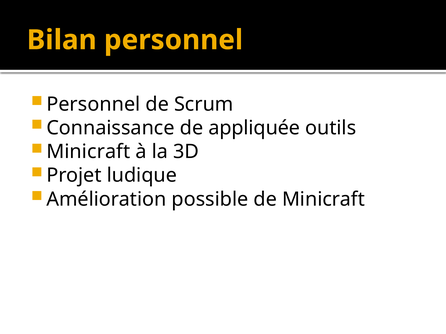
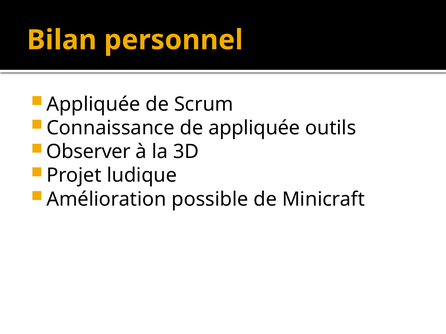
Personnel: Personnel -> Appliquée (93, 104)
Minicraft: Minicraft -> Observer (88, 152)
